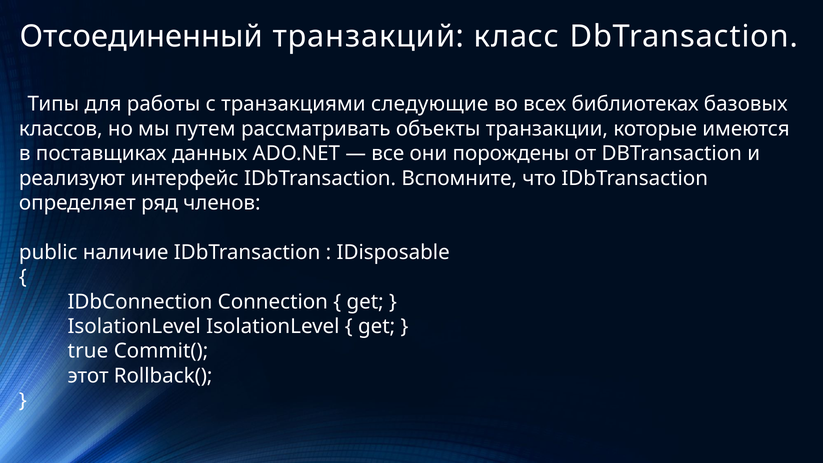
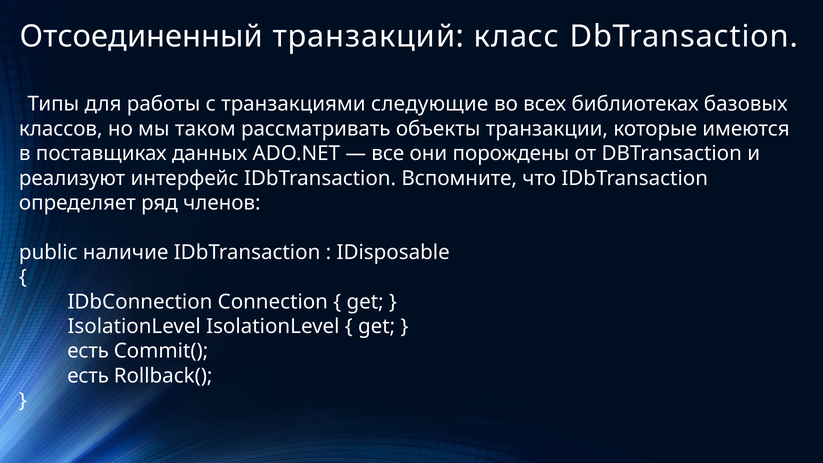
путем: путем -> таком (205, 129)
true: true -> есть (88, 351)
этот: этот -> есть (88, 376)
